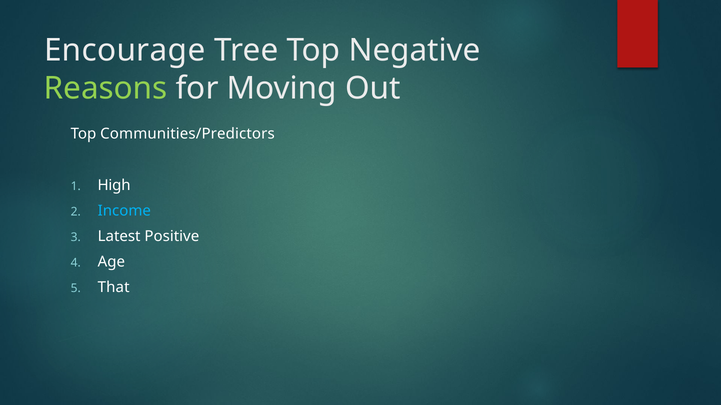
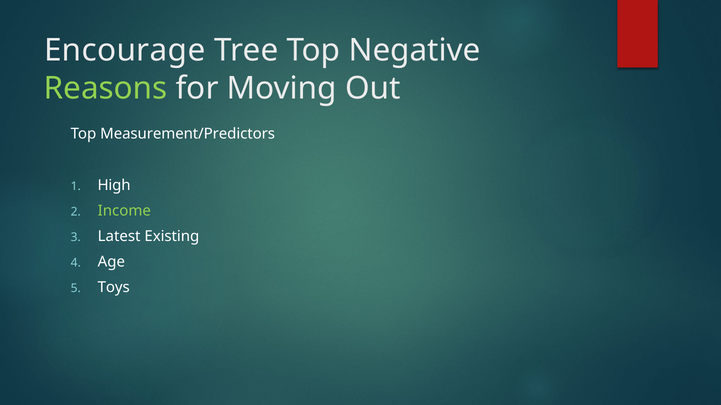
Communities/Predictors: Communities/Predictors -> Measurement/Predictors (188, 134)
Income colour: light blue -> light green (124, 211)
Positive: Positive -> Existing (172, 236)
That: That -> Toys (114, 288)
